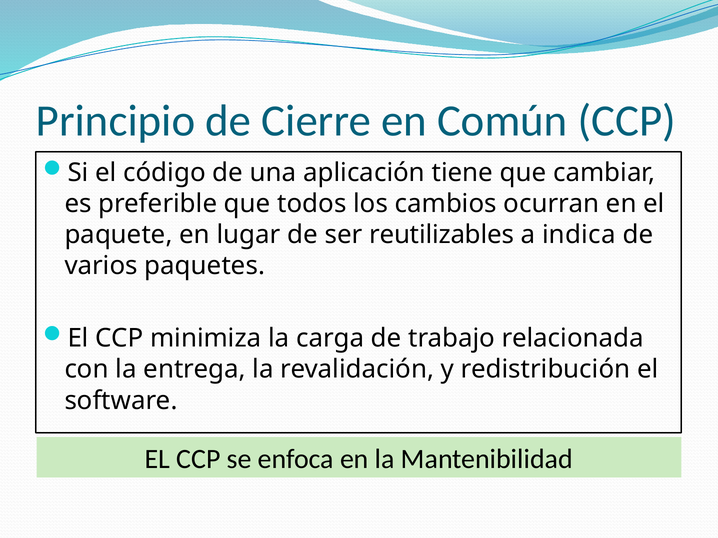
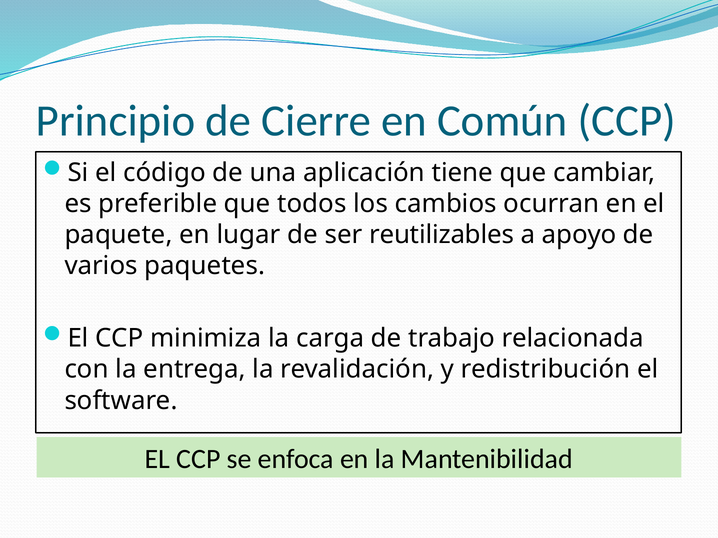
indica: indica -> apoyo (579, 235)
